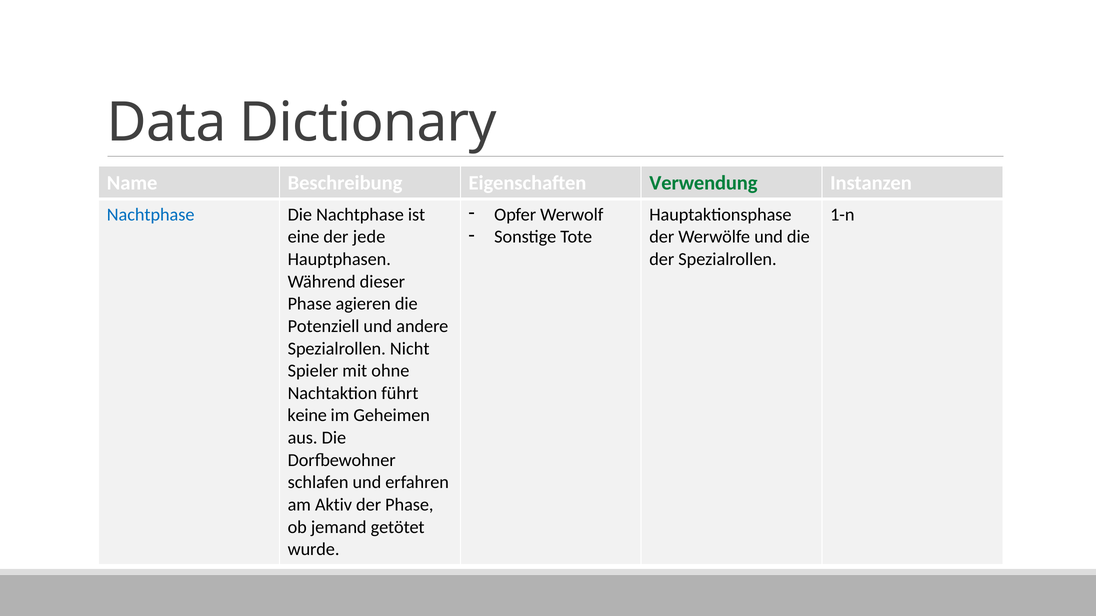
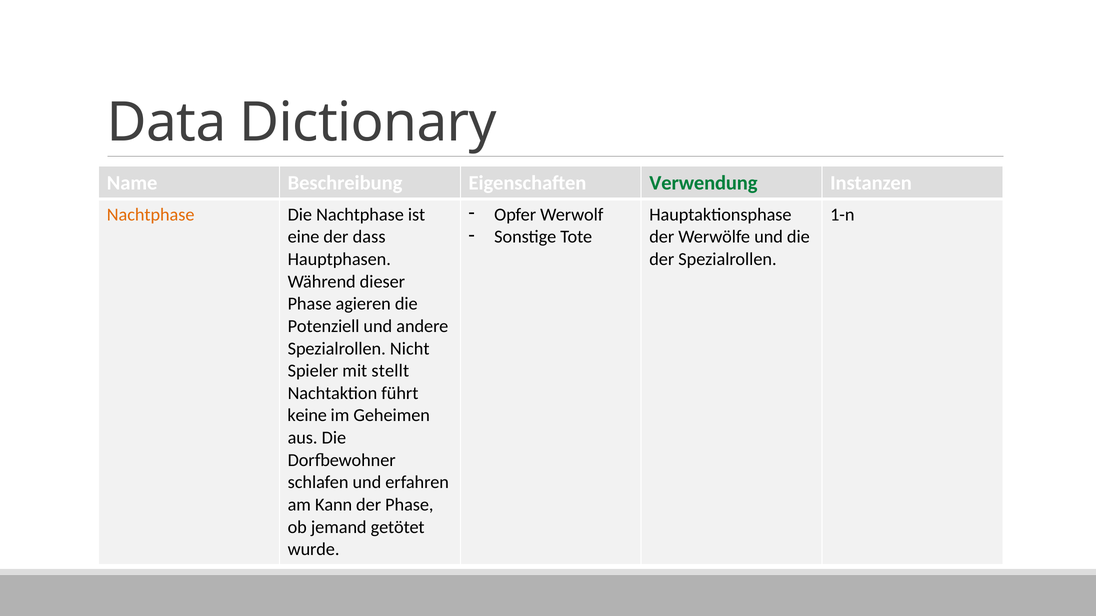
Nachtphase colour: blue -> orange (151, 215)
jede: jede -> dass (369, 237)
ohne: ohne -> stellt (390, 371)
Aktiv: Aktiv -> Kann (334, 505)
